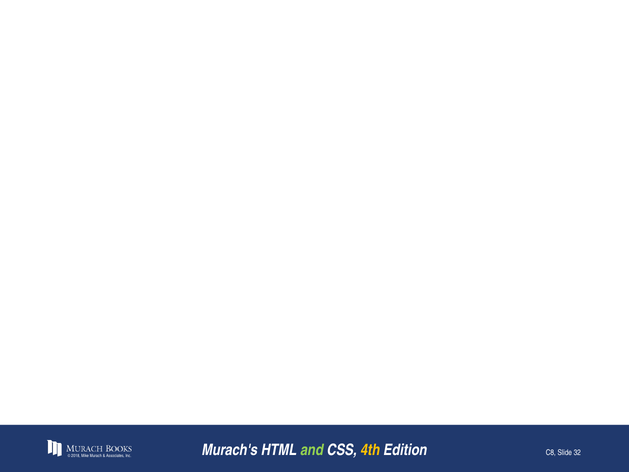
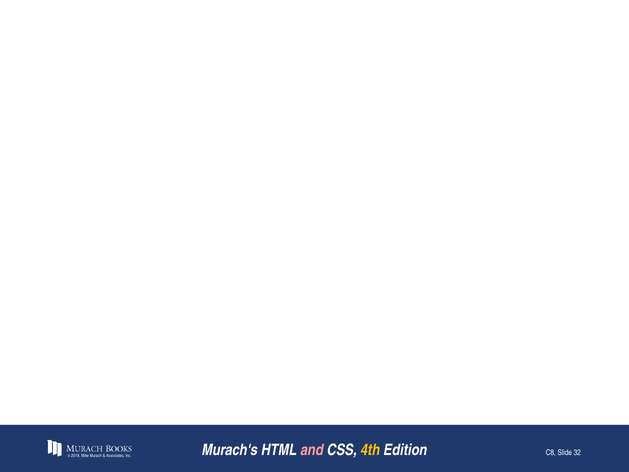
and colour: light green -> pink (312, 450)
